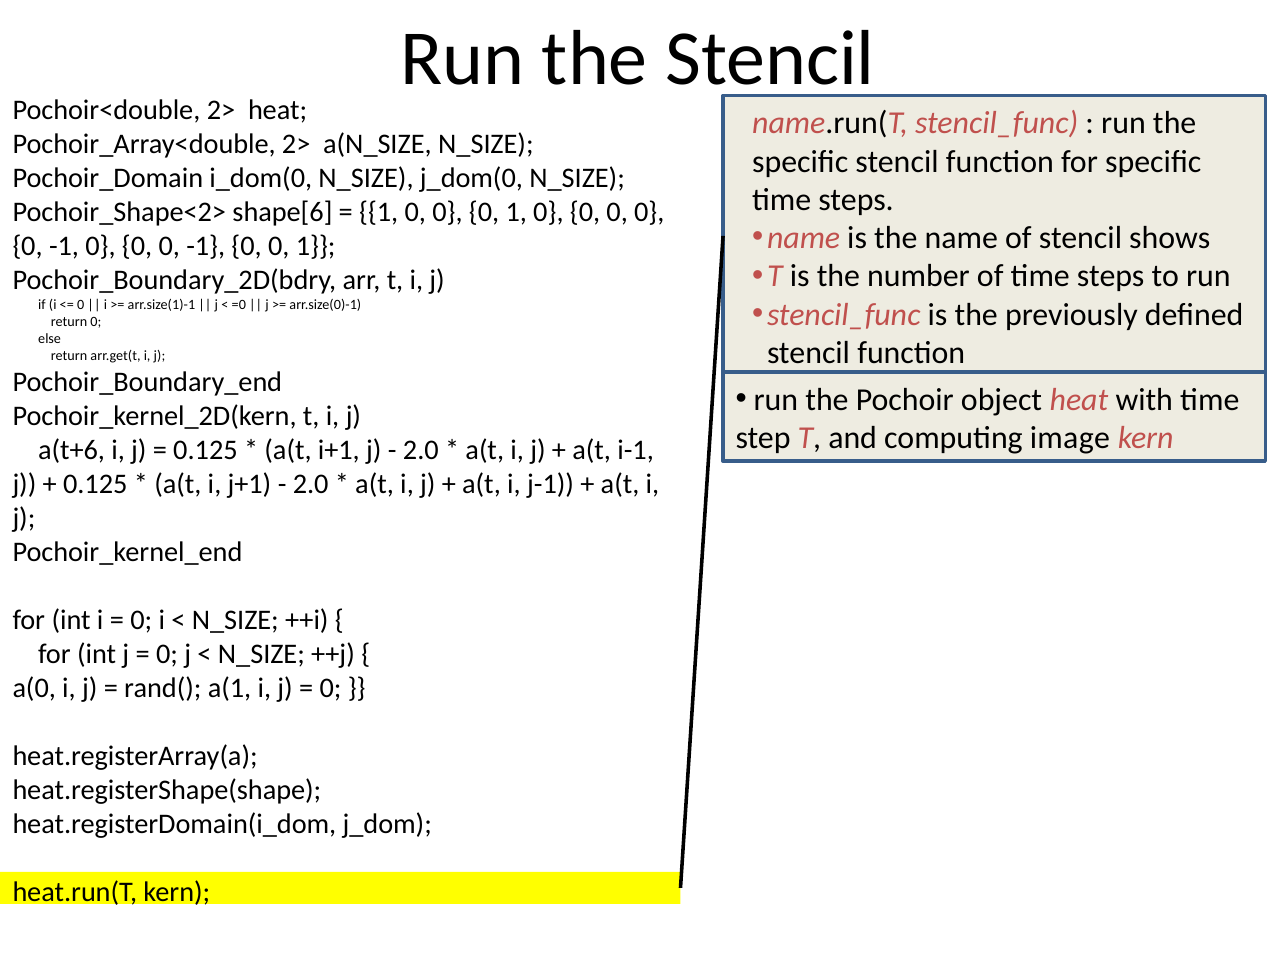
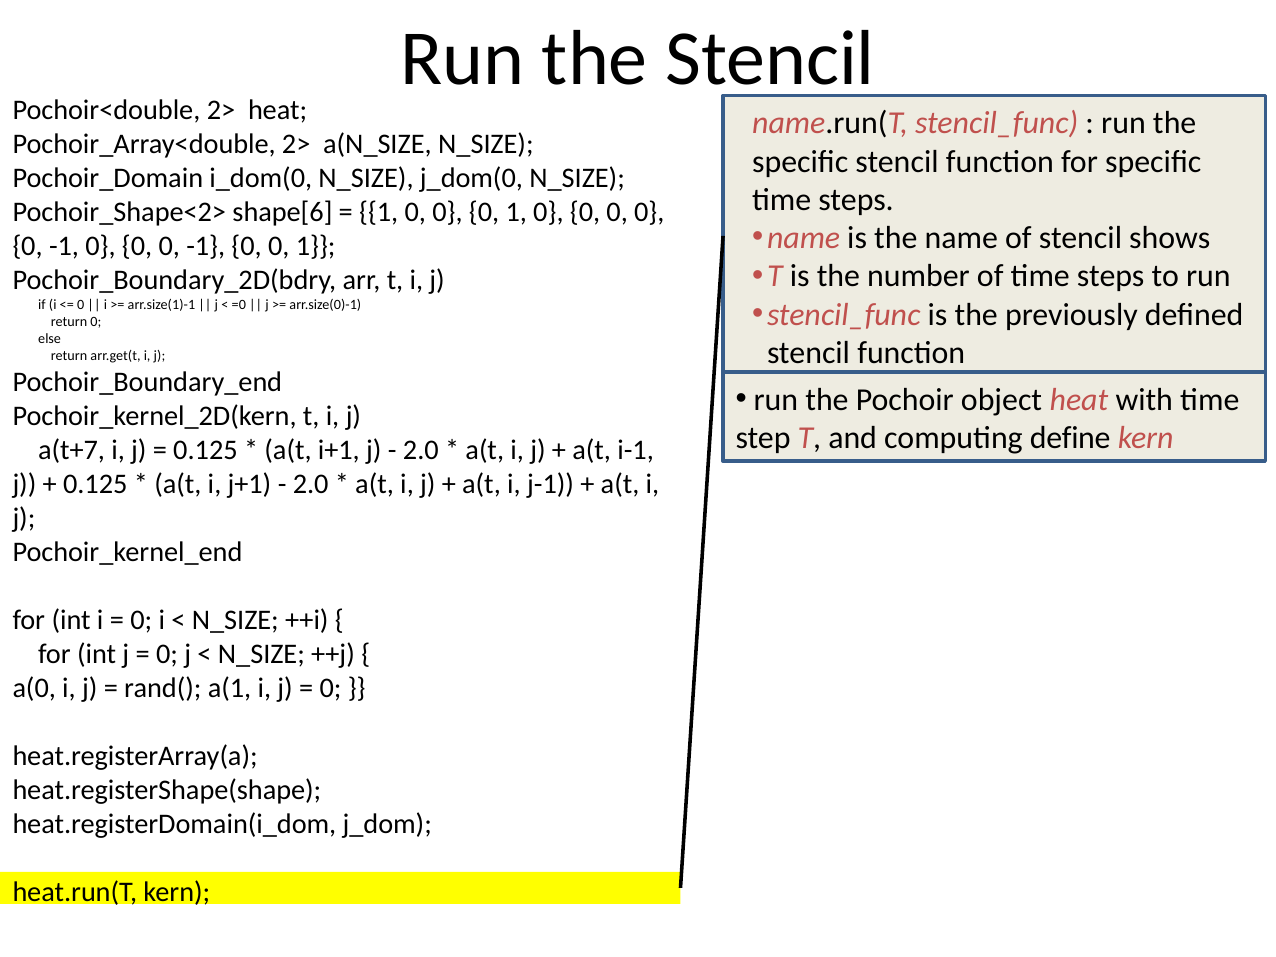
image: image -> define (1070, 438)
a(t+6: a(t+6 -> a(t+7 (71, 450)
